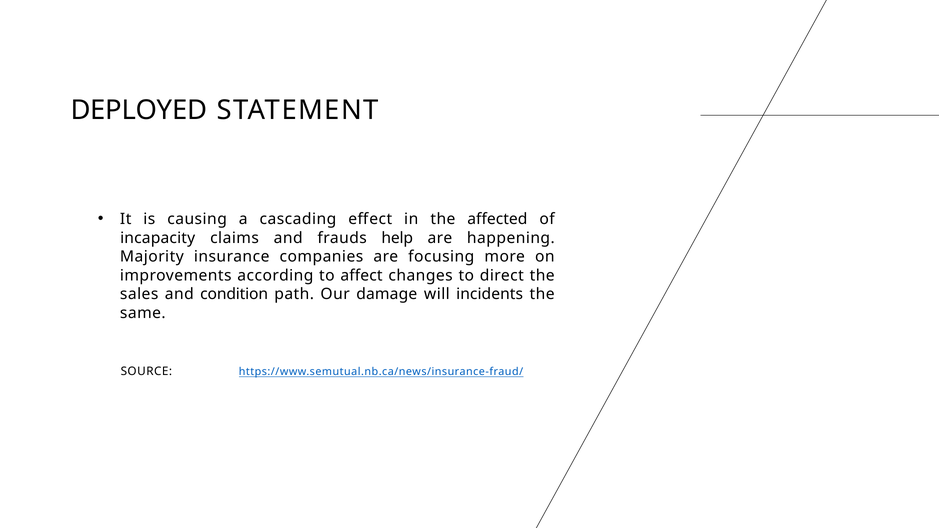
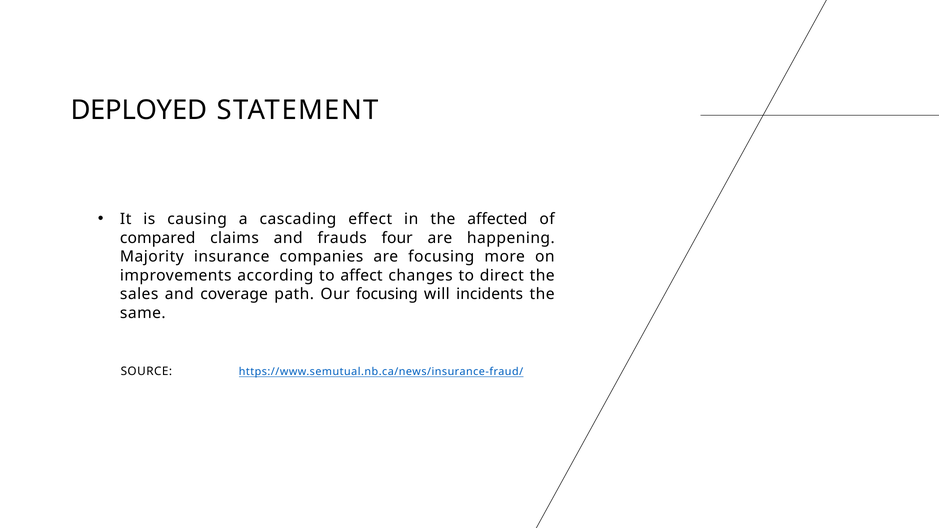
incapacity: incapacity -> compared (158, 238)
help: help -> four (397, 238)
condition: condition -> coverage (234, 294)
Our damage: damage -> focusing (387, 294)
